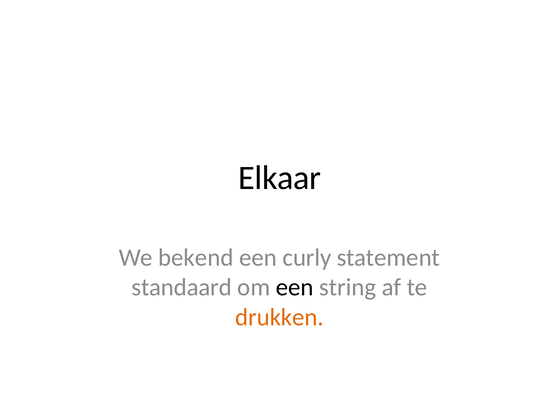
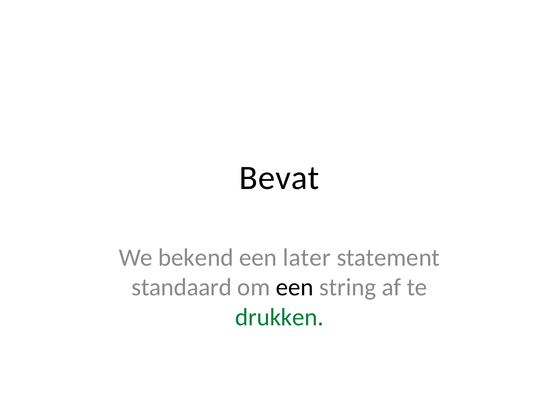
Elkaar: Elkaar -> Bevat (279, 178)
curly: curly -> later (307, 257)
drukken colour: orange -> green (279, 317)
